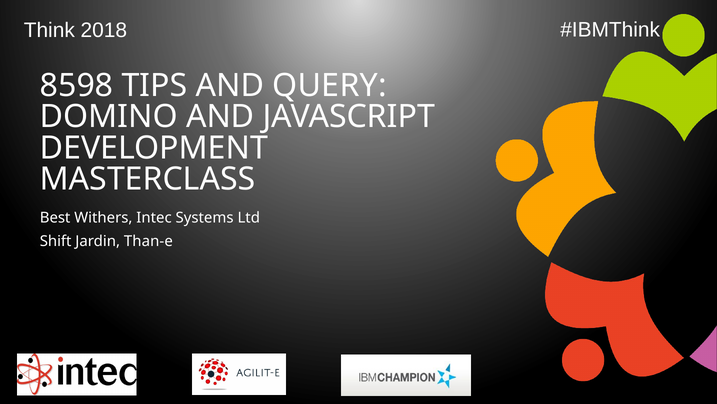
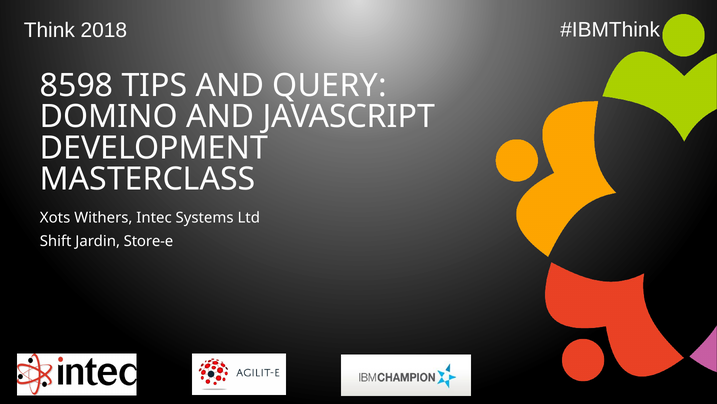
Best: Best -> Xots (55, 217)
Than-e: Than-e -> Store-e (148, 241)
